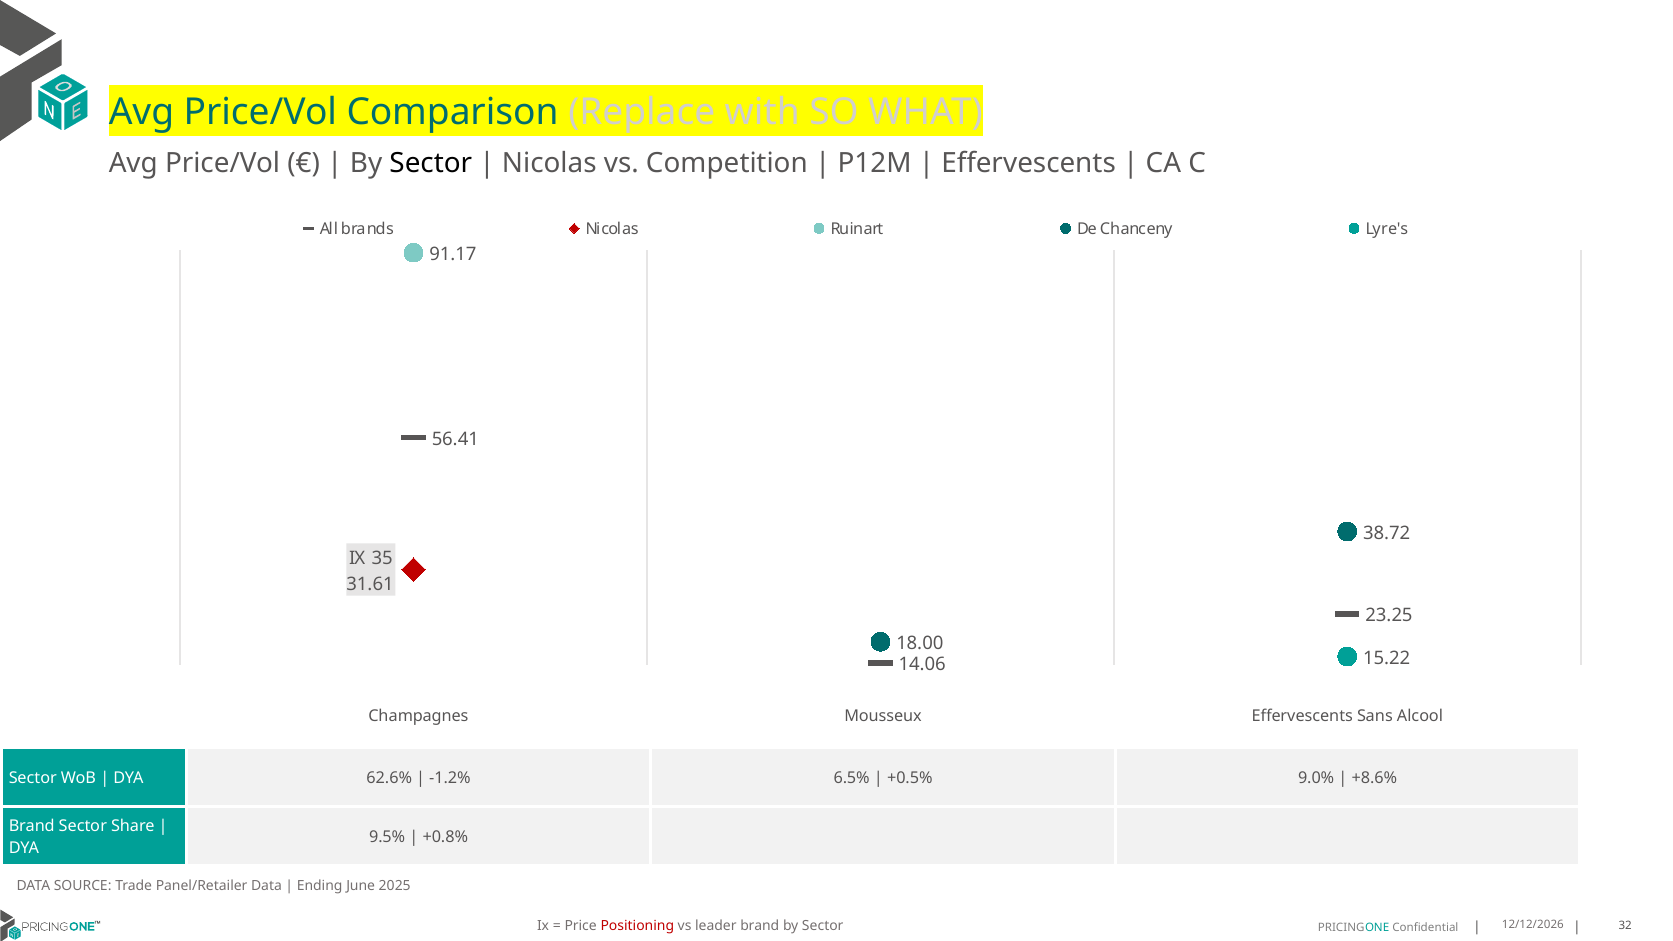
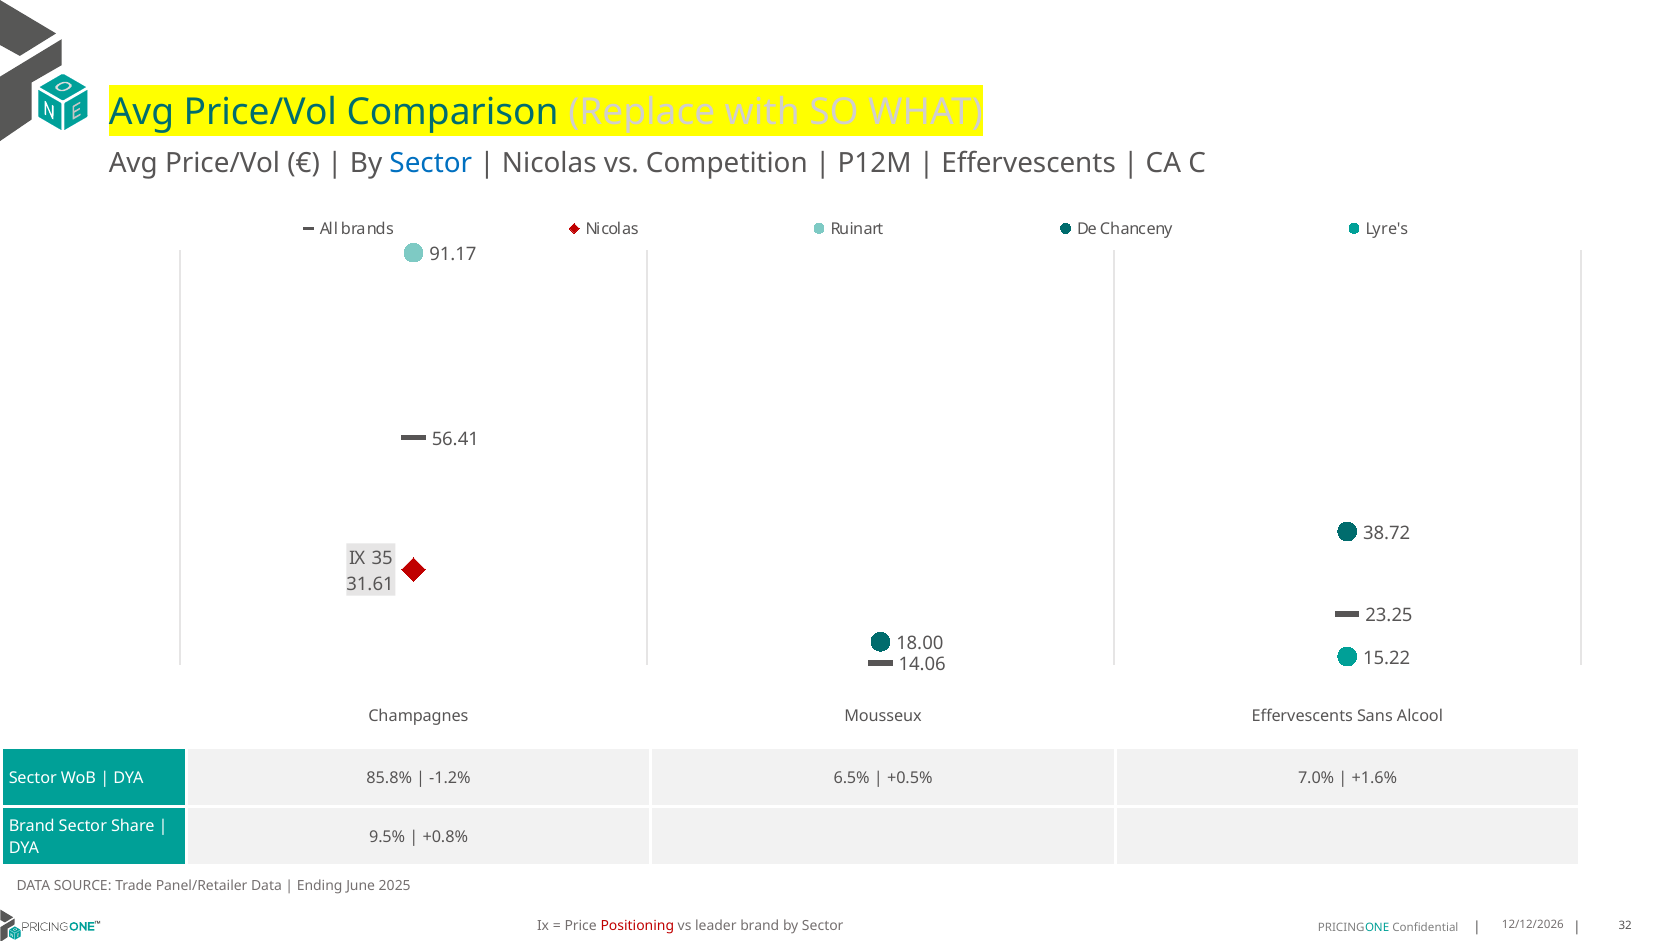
Sector colour: black -> blue (431, 163)
62.6%: 62.6% -> 85.8% (389, 778)
9.0%: 9.0% -> 7.0% (1316, 778)
+8.6%: +8.6% -> +1.6% (1374, 778)
